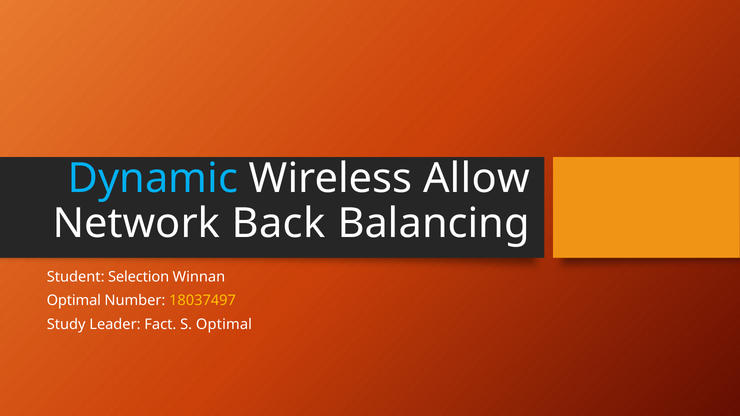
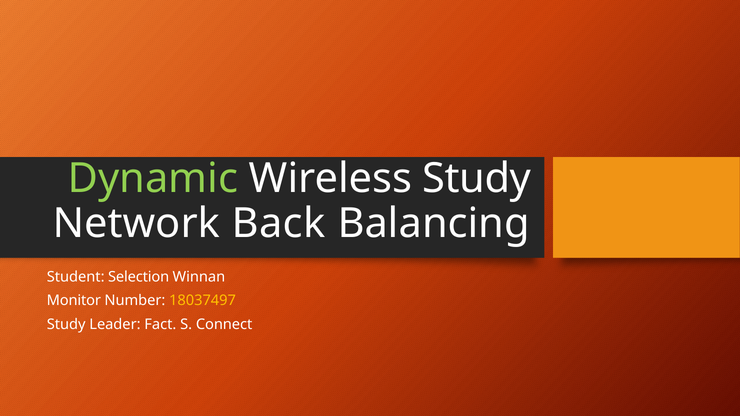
Dynamic colour: light blue -> light green (153, 179)
Wireless Allow: Allow -> Study (477, 179)
Optimal: Optimal -> Monitor (74, 301)
S Optimal: Optimal -> Connect (224, 324)
